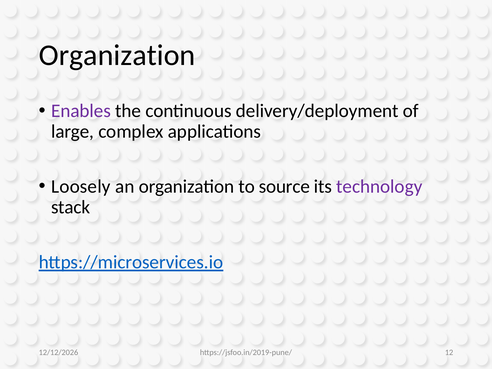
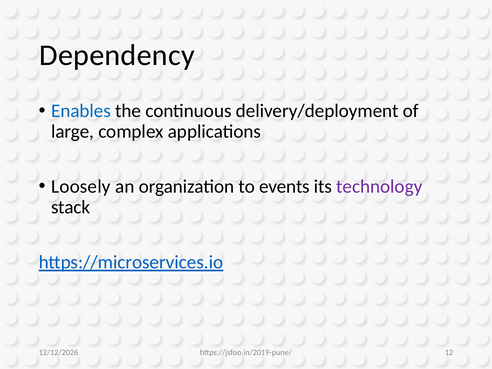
Organization: Organization -> Dependency (117, 55)
Enables colour: purple -> blue (81, 111)
source: source -> events (284, 186)
